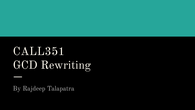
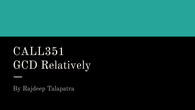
Rewriting: Rewriting -> Relatively (66, 65)
